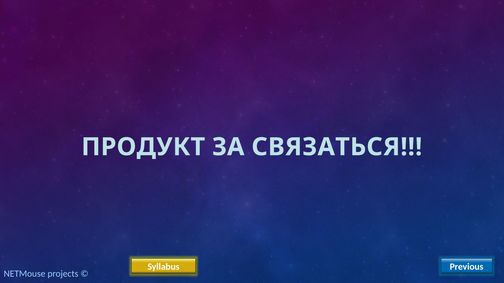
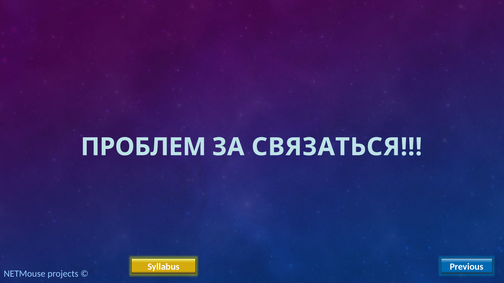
ПРОДУКТ: ПРОДУКТ -> ПРОБЛЕМ (143, 147)
